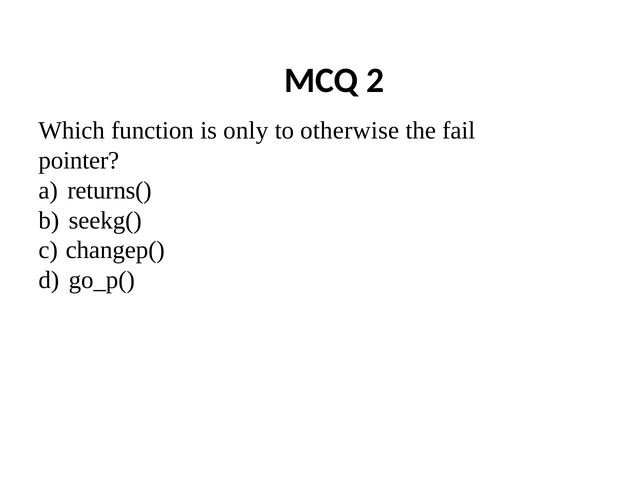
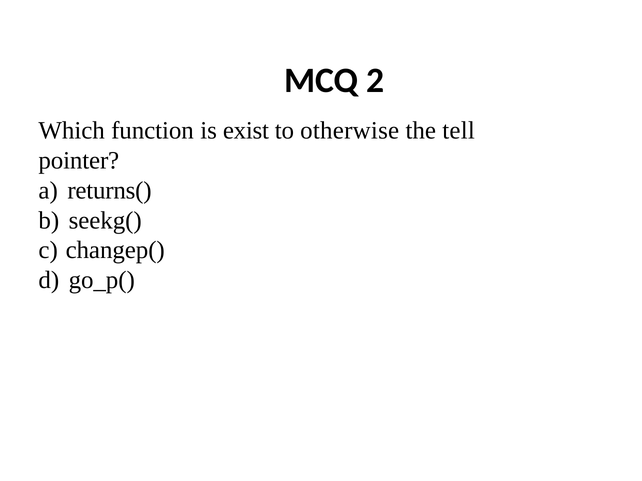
only: only -> exist (246, 131)
fail: fail -> tell (459, 131)
